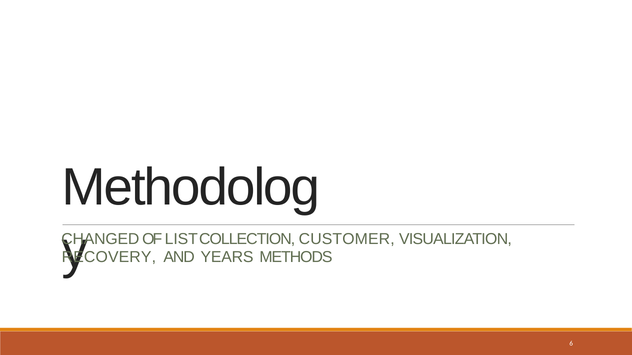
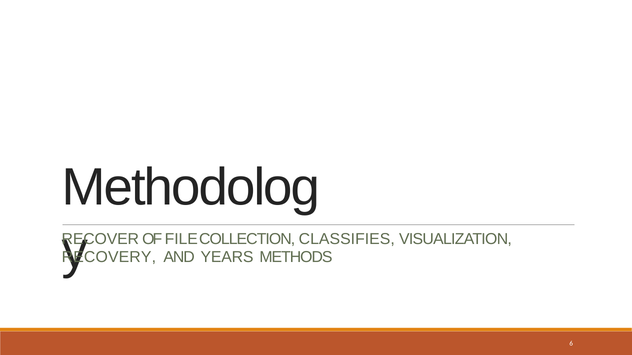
CHANGED: CHANGED -> RECOVER (100, 239)
LIST: LIST -> FILE (181, 239)
CUSTOMER: CUSTOMER -> CLASSIFIES (347, 239)
